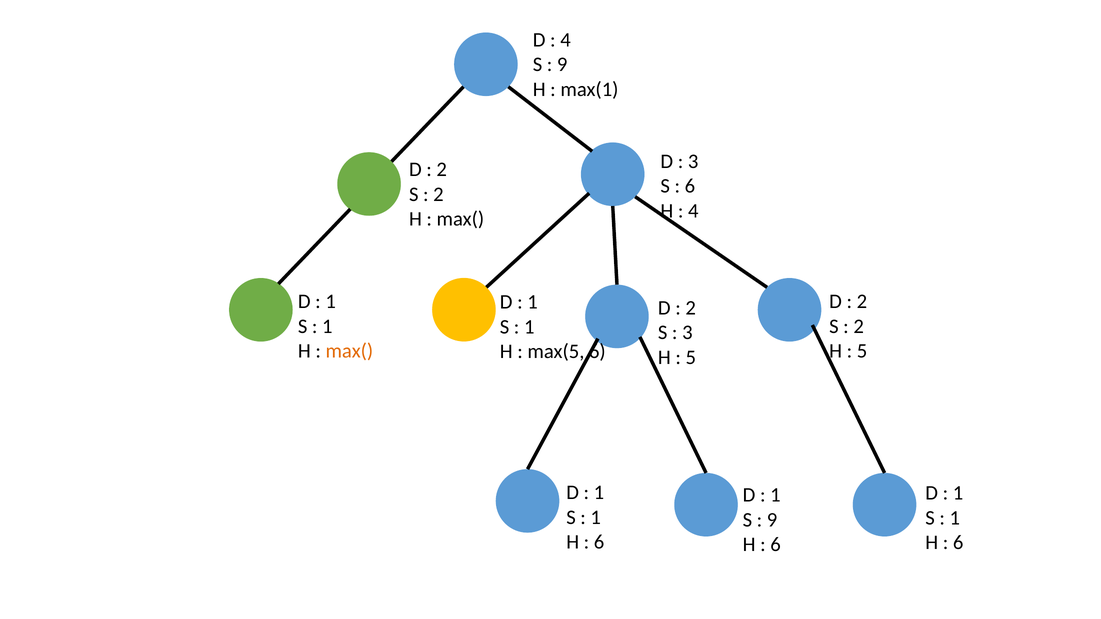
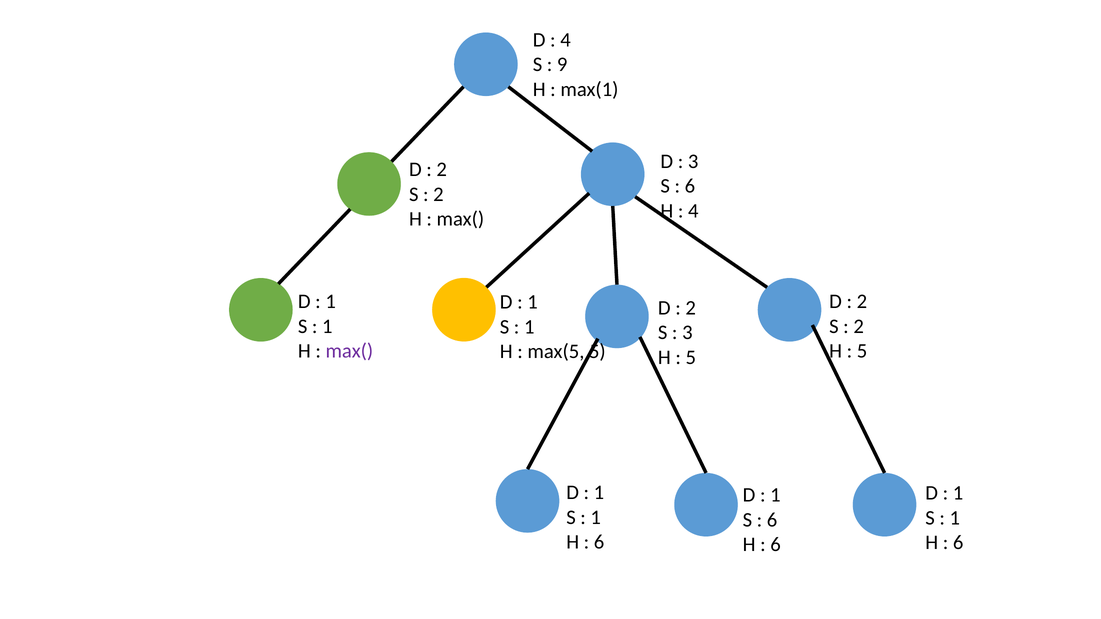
max( colour: orange -> purple (349, 351)
max(5 6: 6 -> 5 (597, 352)
9: 9 -> 6 (772, 520)
